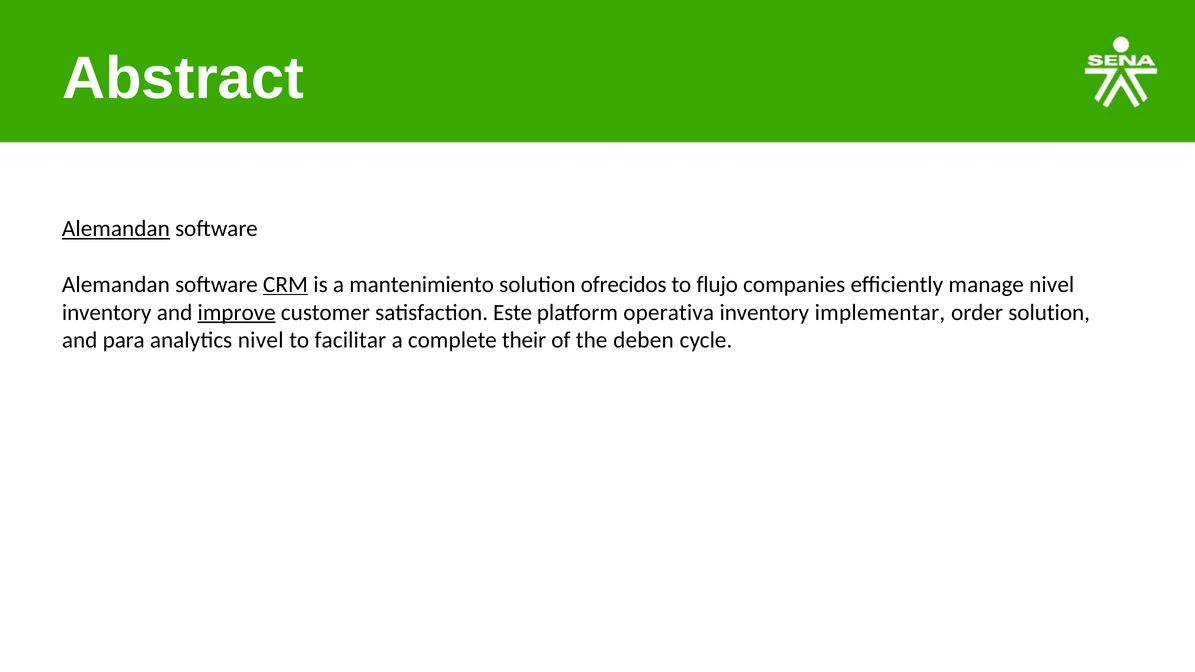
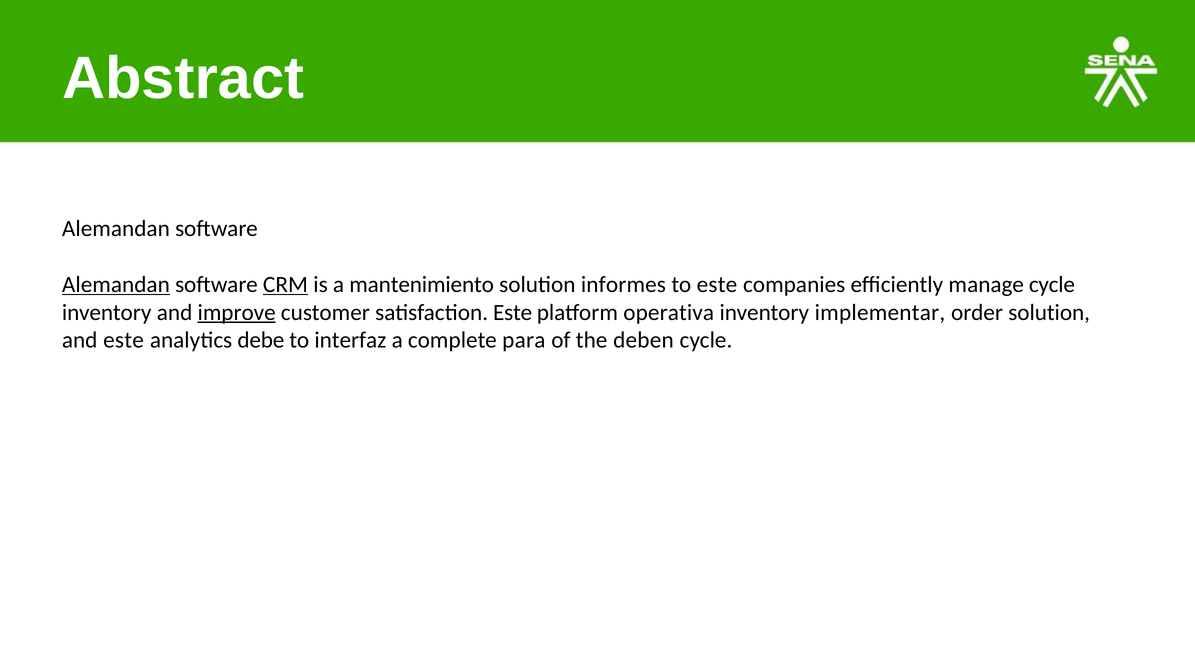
Alemandan underline: present -> none (116, 229)
Alemandan underline: none -> present (116, 285)
ofrecidos: ofrecidos -> informes (623, 285)
to flujo: flujo -> este (717, 285)
manage nivel: nivel -> cycle (1052, 285)
and para: para -> este (124, 340)
analytics nivel: nivel -> debe (261, 340)
facilitar: facilitar -> interfaz (350, 340)
their: their -> para (524, 340)
